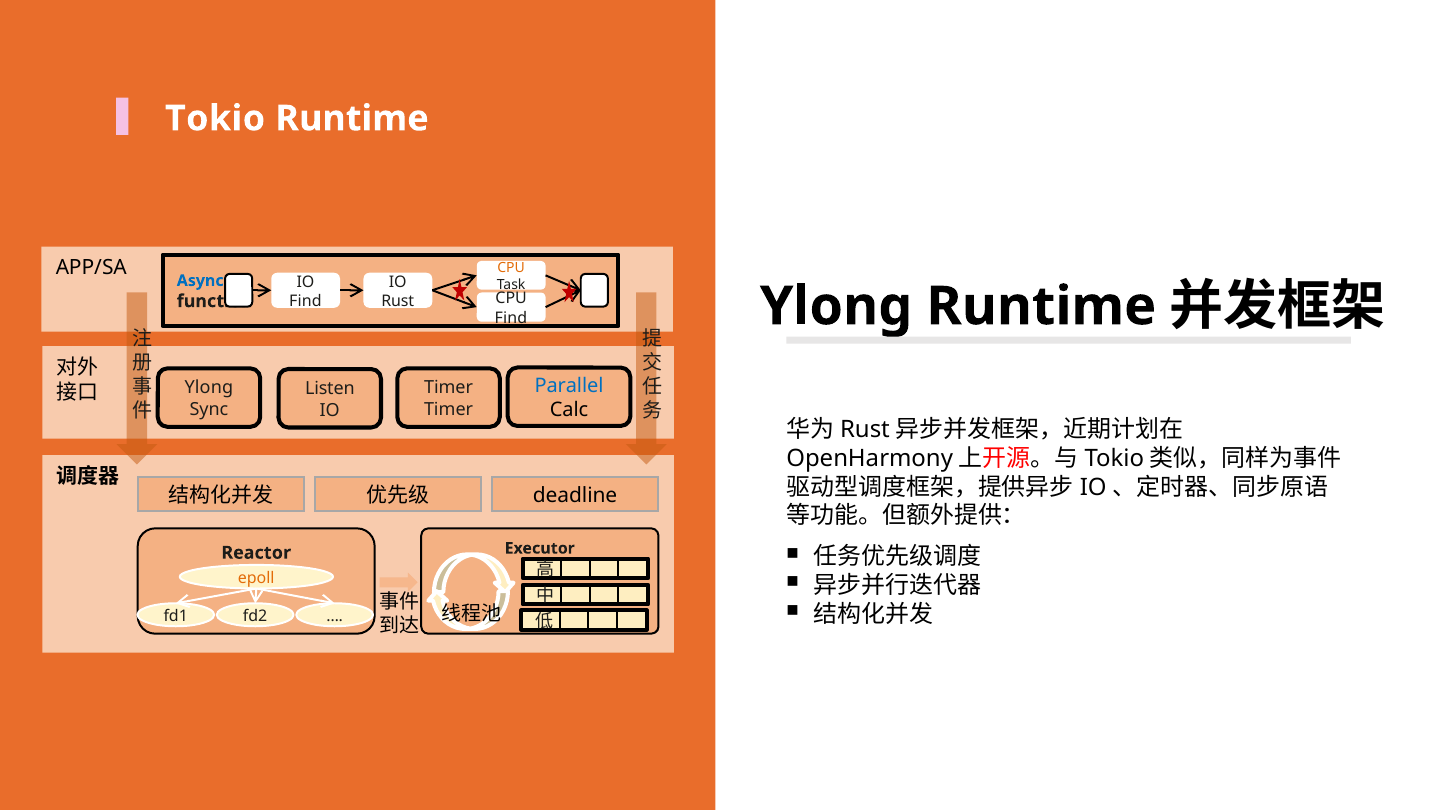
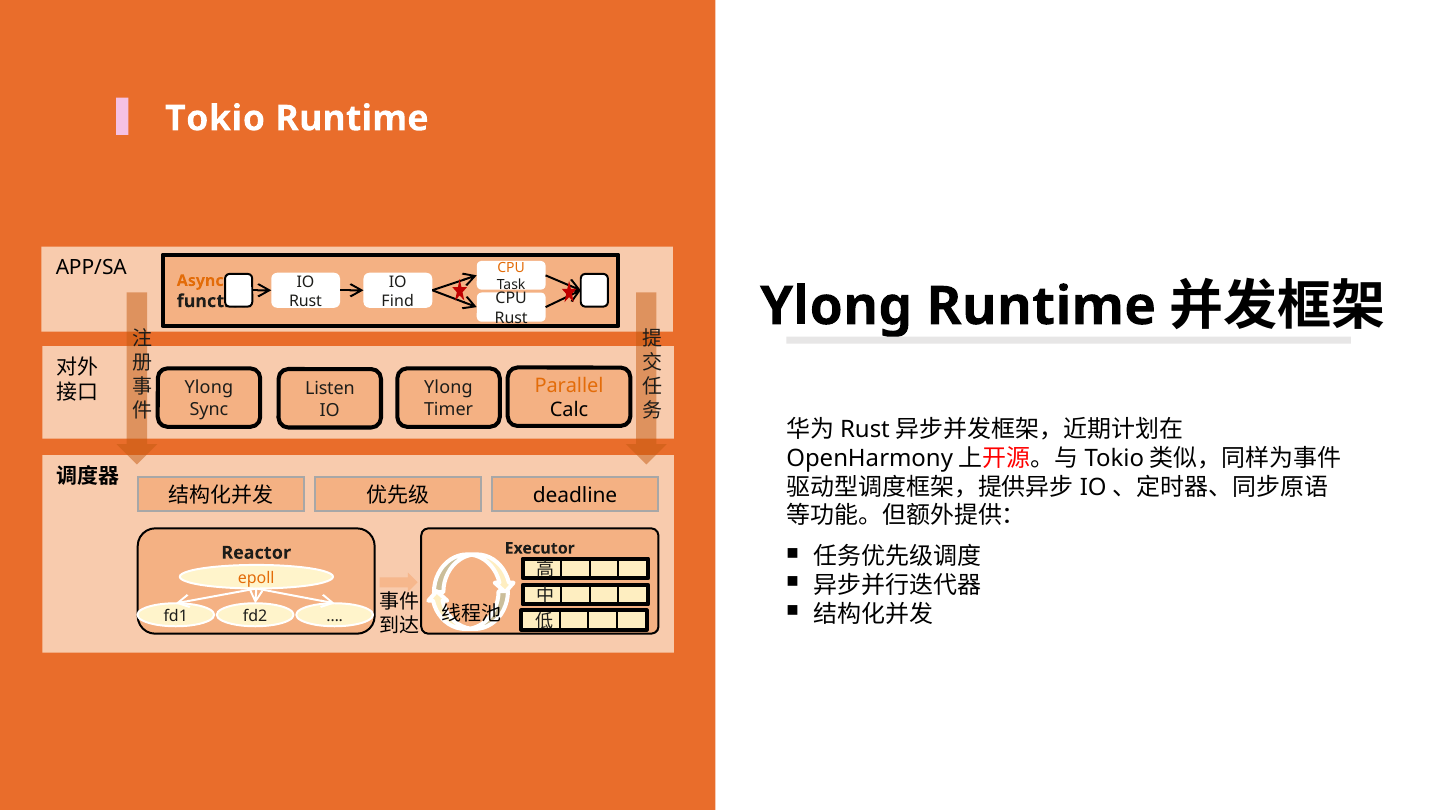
Async colour: blue -> orange (200, 280)
Find: Find -> Rust (306, 301)
Rust: Rust -> Find (398, 301)
Find: Find -> Rust (511, 318)
Parallel colour: blue -> orange (569, 386)
Timer: Timer -> Ylong (448, 388)
